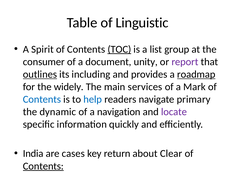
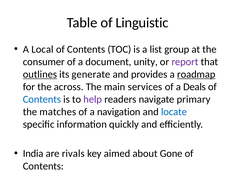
Spirit: Spirit -> Local (42, 49)
TOC underline: present -> none (119, 49)
including: including -> generate (91, 74)
widely: widely -> across (69, 87)
Mark: Mark -> Deals (195, 87)
help colour: blue -> purple (93, 99)
the dynamic: dynamic -> matches (58, 112)
locate colour: purple -> blue (174, 112)
are cases: cases -> rivals (73, 154)
return: return -> aimed (117, 154)
Clear: Clear -> Gone (171, 154)
Contents underline: present -> none (43, 166)
